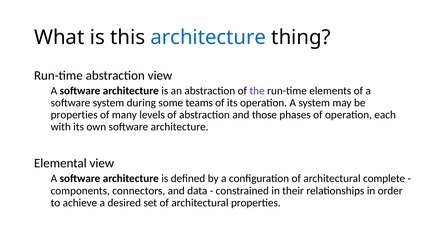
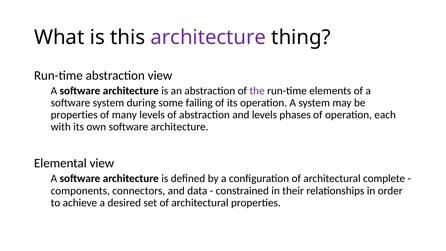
architecture colour: blue -> purple (208, 37)
teams: teams -> failing (199, 103)
and those: those -> levels (264, 115)
